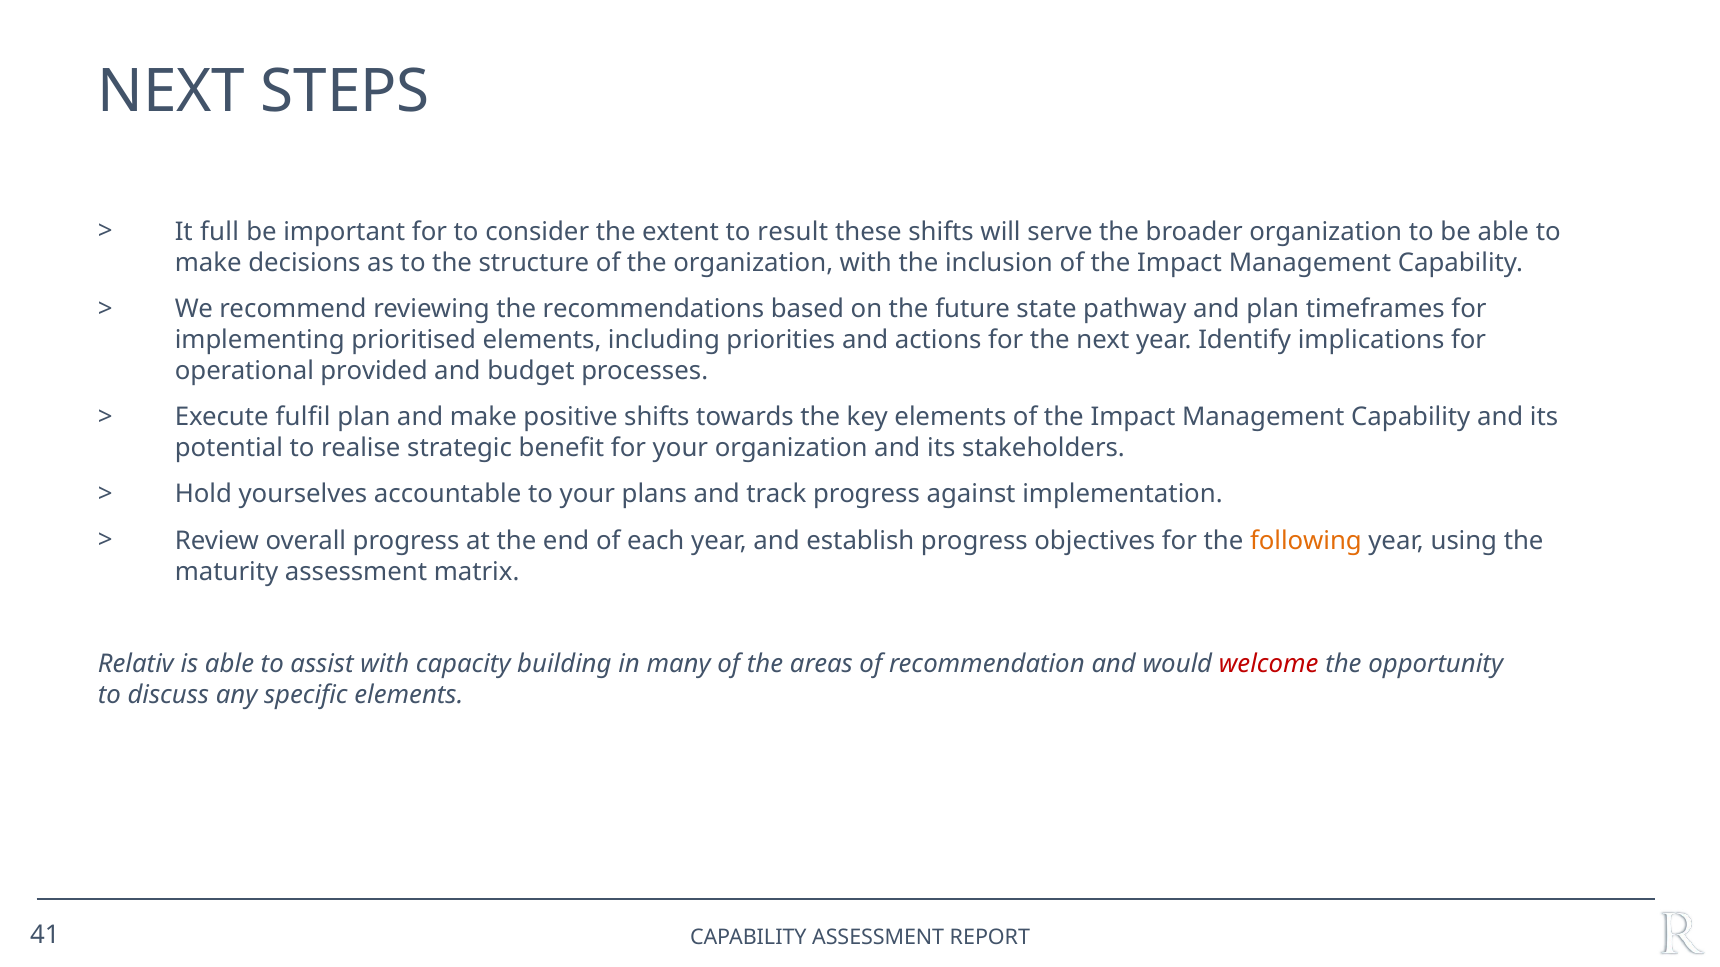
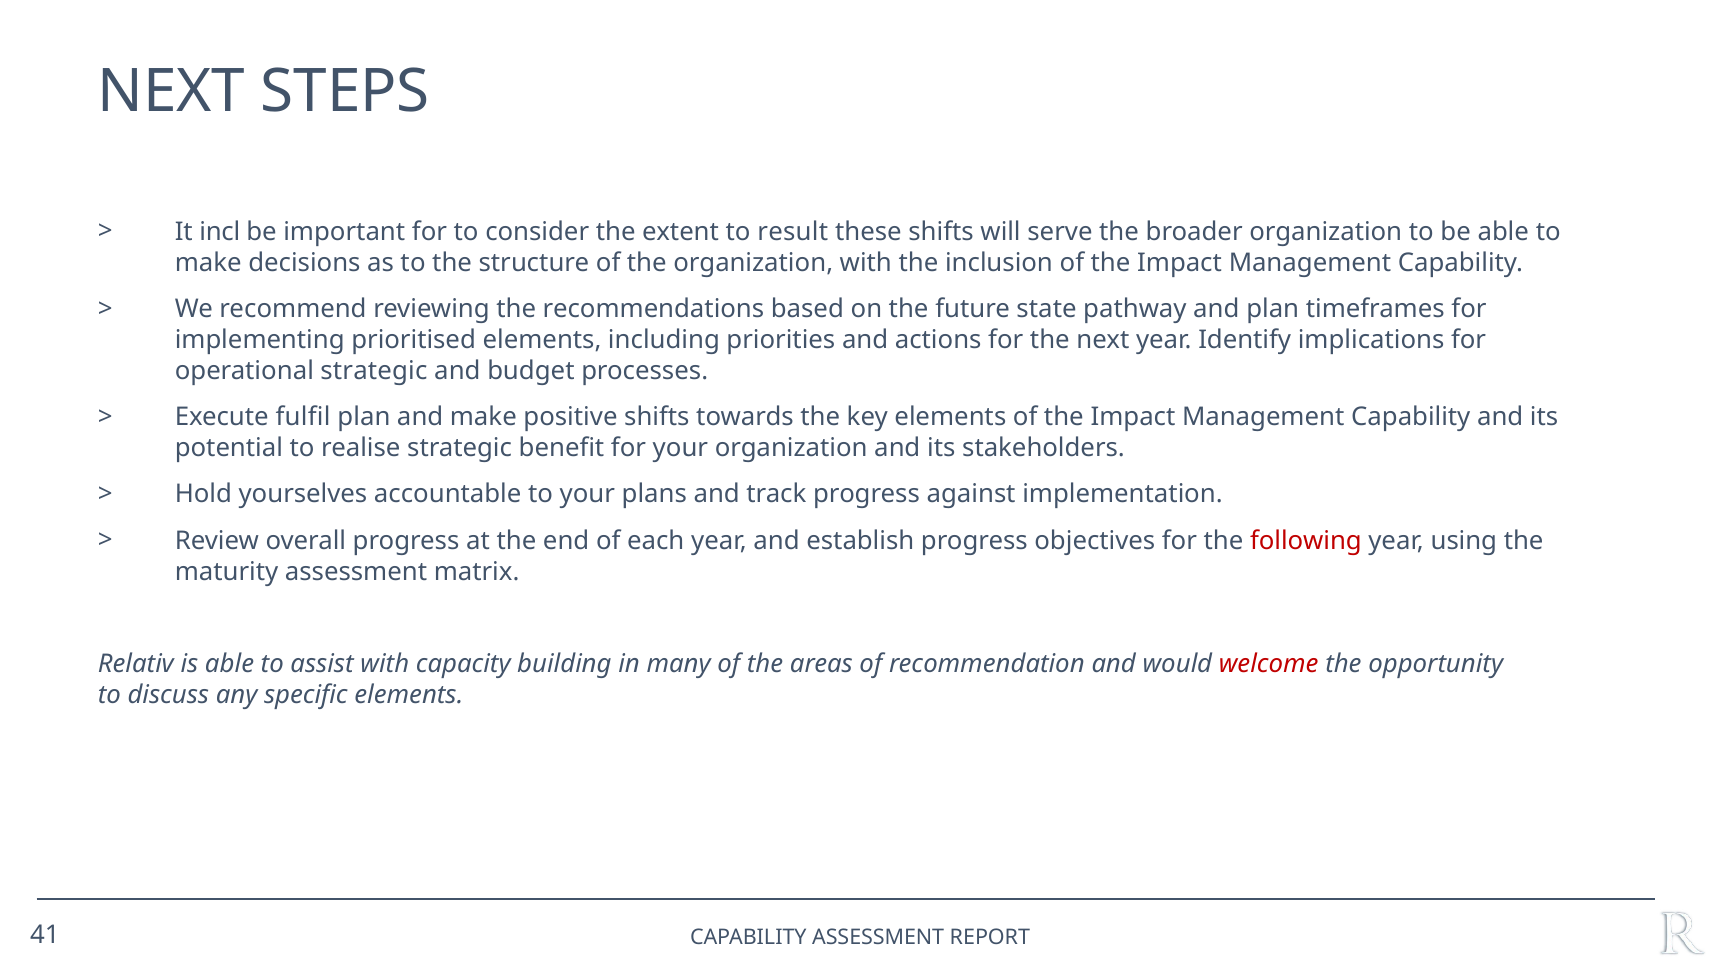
full: full -> incl (220, 232)
operational provided: provided -> strategic (374, 371)
following colour: orange -> red (1306, 541)
